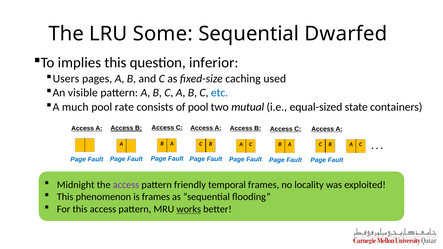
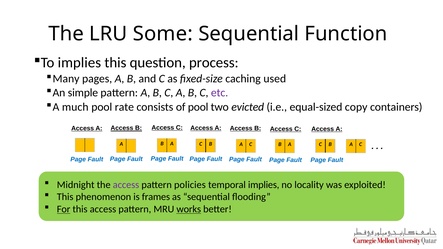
Dwarfed: Dwarfed -> Function (346, 34)
inferior: inferior -> process (214, 63)
Users: Users -> Many (66, 79)
visible: visible -> simple (83, 93)
etc colour: blue -> purple (220, 93)
mutual: mutual -> evicted (248, 107)
state: state -> copy (356, 107)
friendly: friendly -> policies (190, 185)
temporal frames: frames -> implies (264, 185)
For underline: none -> present (64, 209)
